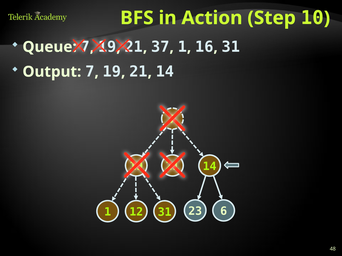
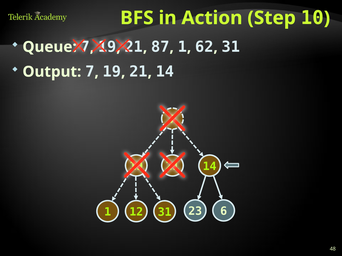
37: 37 -> 87 (160, 47)
16: 16 -> 62 (204, 47)
